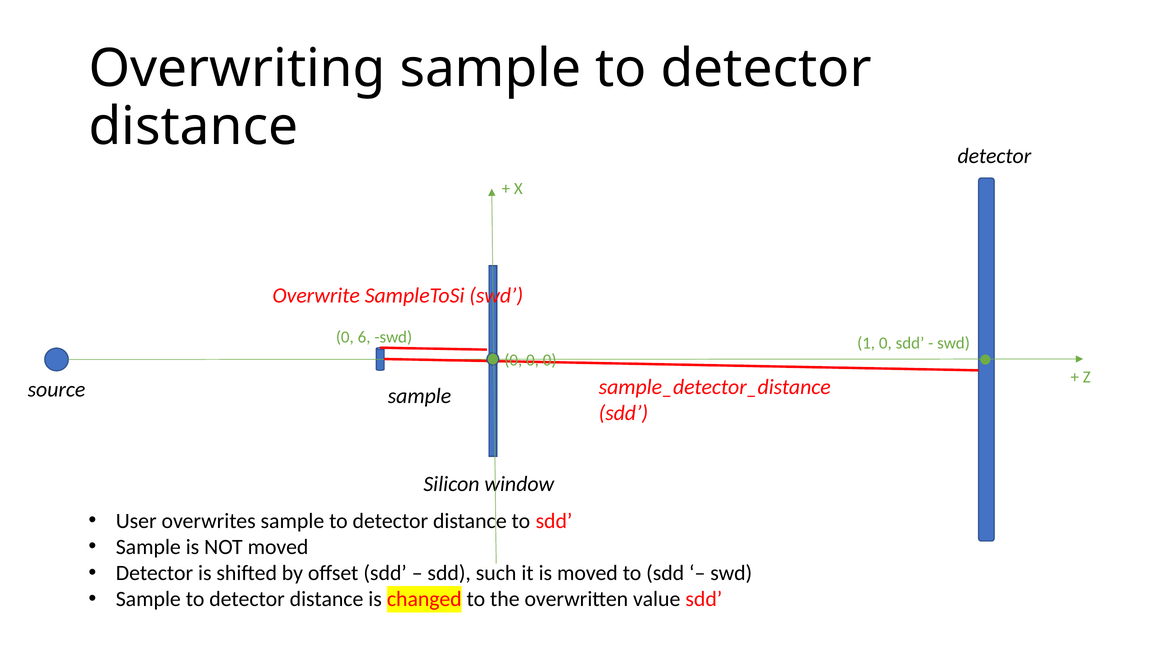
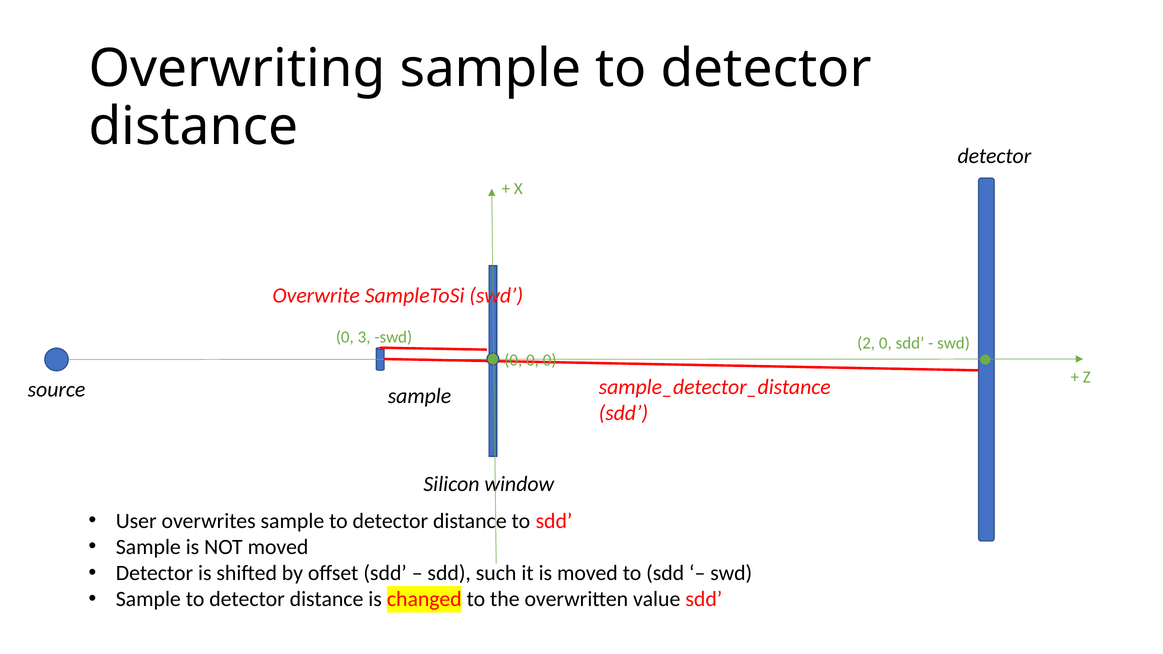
6: 6 -> 3 (364, 337)
1: 1 -> 2 (866, 343)
